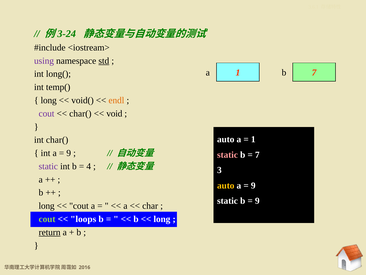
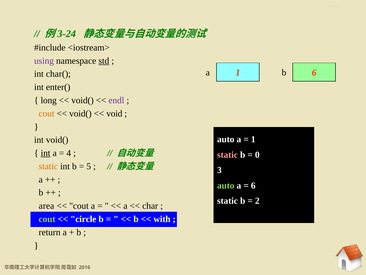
a 7: 7 -> 6 (314, 73)
long(: long( -> char( (58, 74)
temp(: temp( -> enter( (58, 87)
endl colour: orange -> purple (116, 100)
cout colour: purple -> orange (47, 113)
char(: char( -> void( (80, 113)
int char(: char( -> void( (57, 140)
int underline: none -> present (46, 153)
9: 9 -> 4 (69, 153)
7: 7 -> 0 (257, 154)
static colour: purple -> orange (48, 166)
4: 4 -> 5 (89, 166)
auto colour: yellow -> light green (226, 185)
9: 9 -> 6 (253, 185)
9: 9 -> 2 (257, 201)
long: long -> area (46, 206)
loops: loops -> circle (83, 219)
long: long -> with (162, 219)
return underline: present -> none (50, 232)
